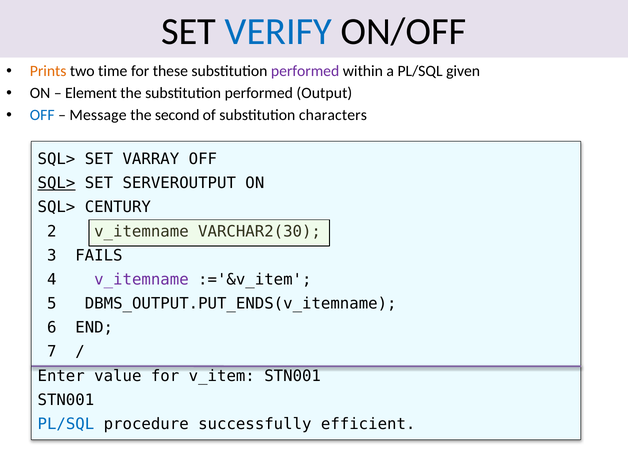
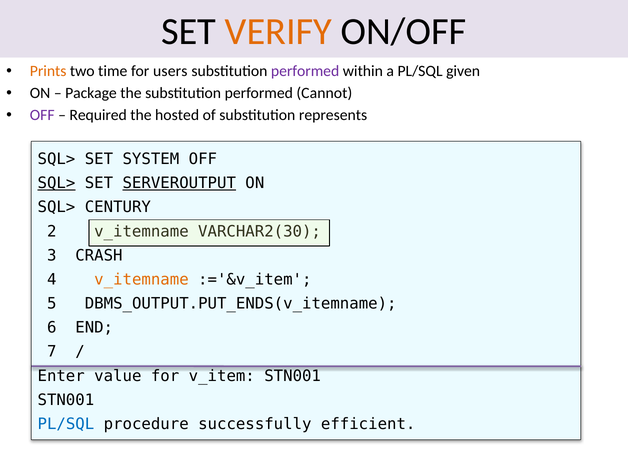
VERIFY colour: blue -> orange (278, 31)
these: these -> users (170, 71)
Element: Element -> Package (91, 93)
Output: Output -> Cannot (324, 93)
OFF colour: blue -> purple (42, 115)
Message: Message -> Required (98, 115)
second: second -> hosted (177, 115)
characters: characters -> represents (333, 115)
VARRAY: VARRAY -> SYSTEM (151, 159)
SERVEROUTPUT underline: none -> present (179, 183)
FAILS: FAILS -> CRASH (99, 255)
v_itemname colour: purple -> orange (141, 279)
